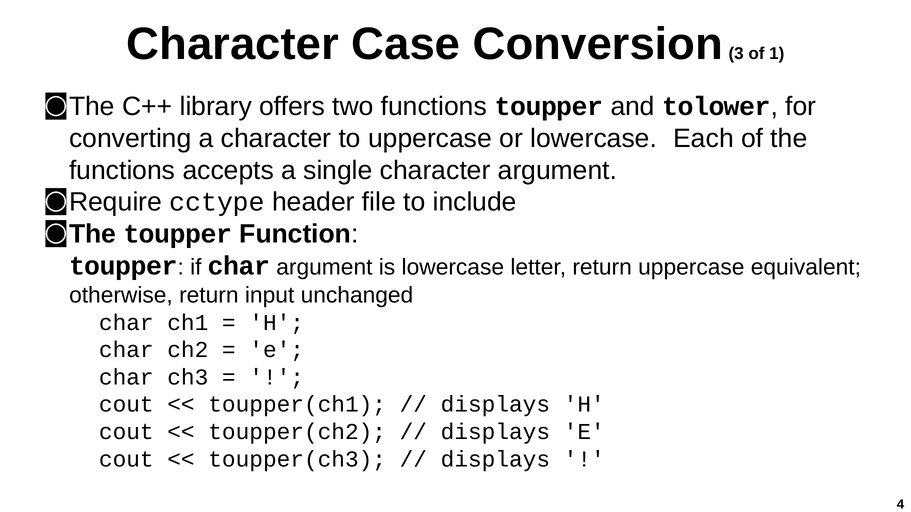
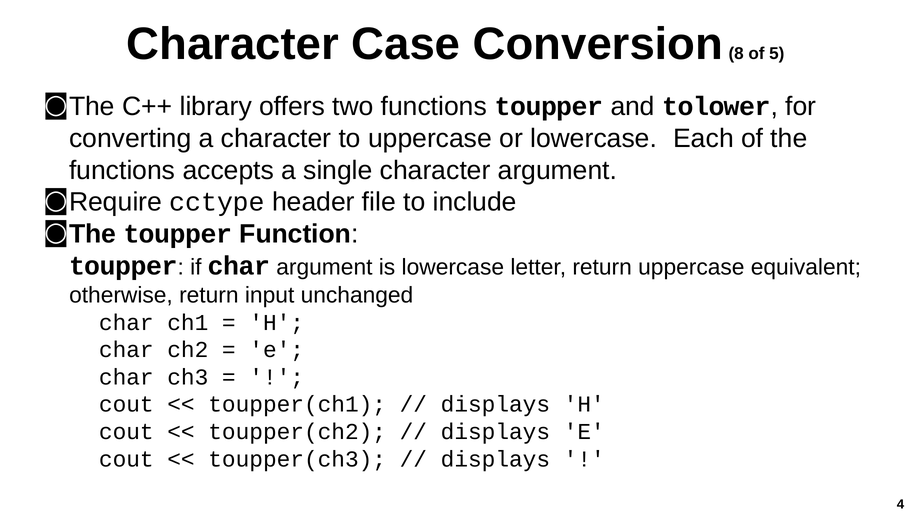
3: 3 -> 8 (736, 54)
1: 1 -> 5 (777, 54)
